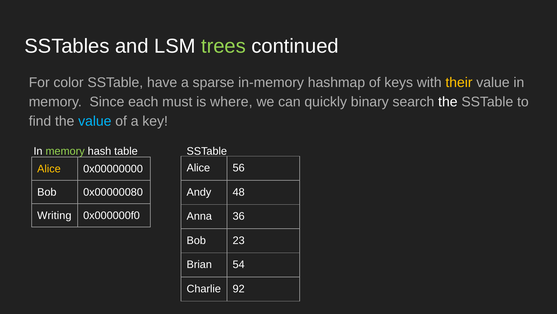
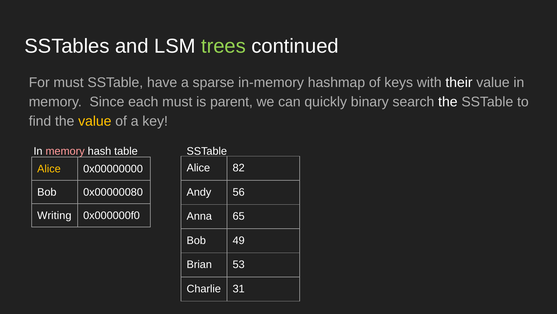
For color: color -> must (69, 82)
their colour: yellow -> white (459, 82)
where: where -> parent (231, 102)
value colour: light blue -> yellow (95, 121)
memory colour: light green -> pink (65, 151)
56: 56 -> 82 (239, 168)
48: 48 -> 56 (239, 192)
36: 36 -> 65 (239, 216)
23: 23 -> 49 (239, 240)
54: 54 -> 53 (239, 264)
92: 92 -> 31 (239, 288)
